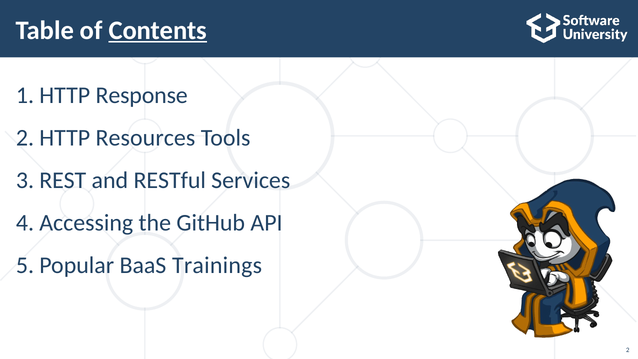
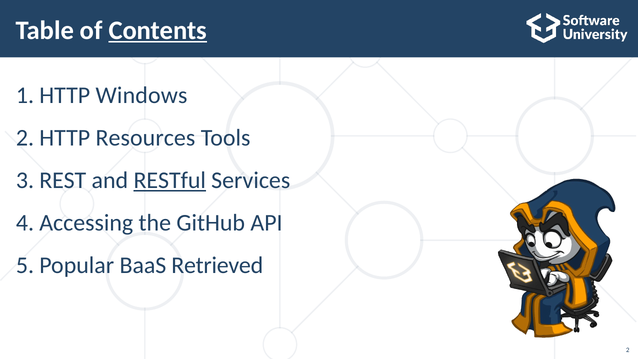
Response: Response -> Windows (141, 95)
RESTful underline: none -> present (170, 180)
Trainings: Trainings -> Retrieved (217, 265)
